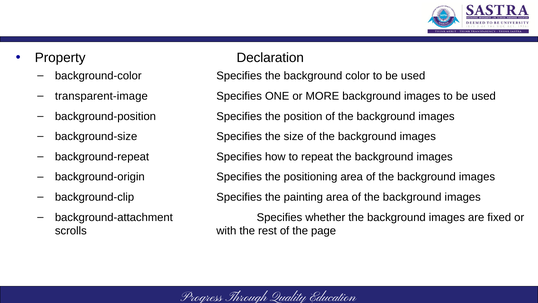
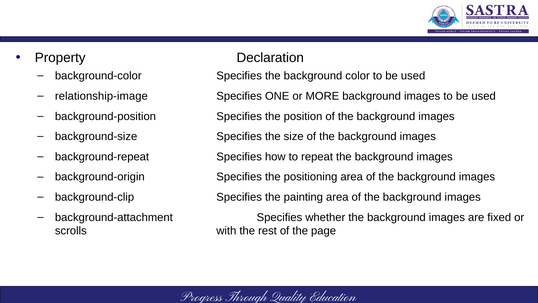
transparent-image: transparent-image -> relationship-image (101, 96)
